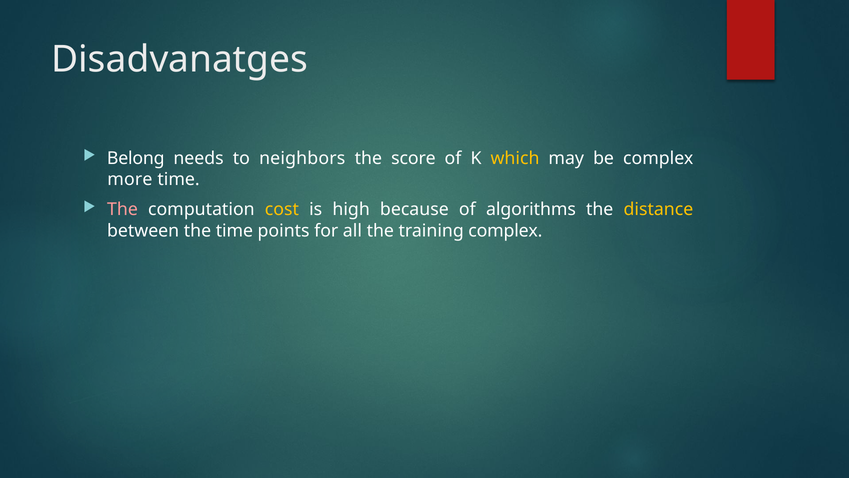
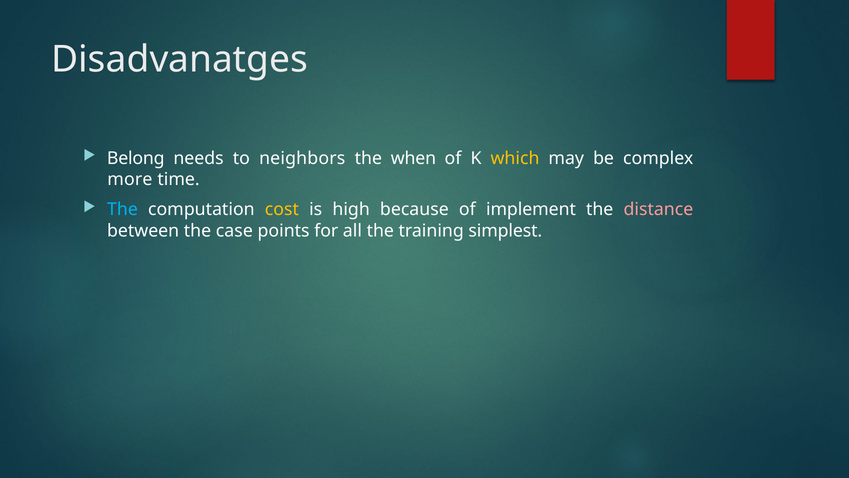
score: score -> when (413, 158)
The colour: pink -> light blue (122, 209)
algorithms: algorithms -> implement (531, 209)
distance colour: yellow -> pink (658, 209)
the time: time -> case (234, 231)
training complex: complex -> simplest (505, 231)
